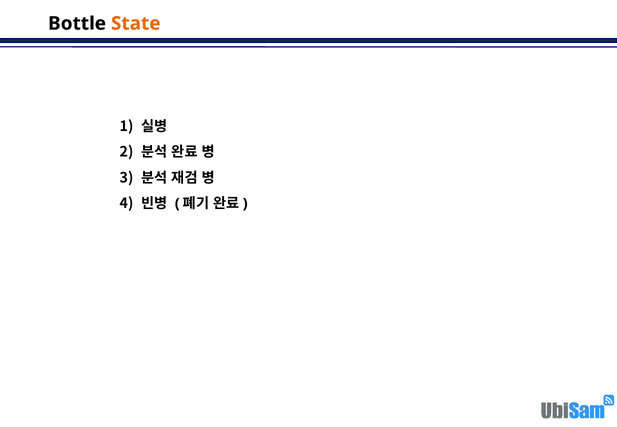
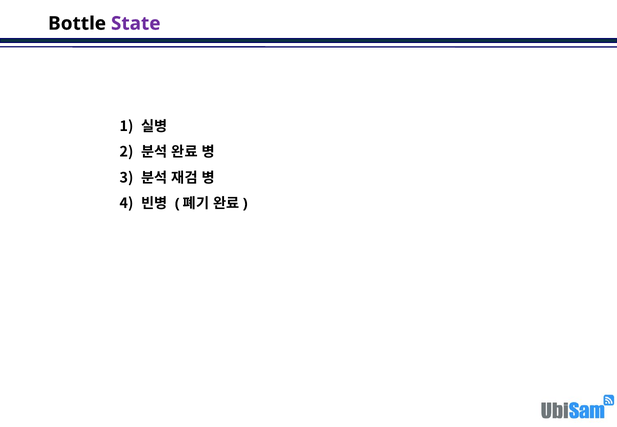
State colour: orange -> purple (136, 23)
